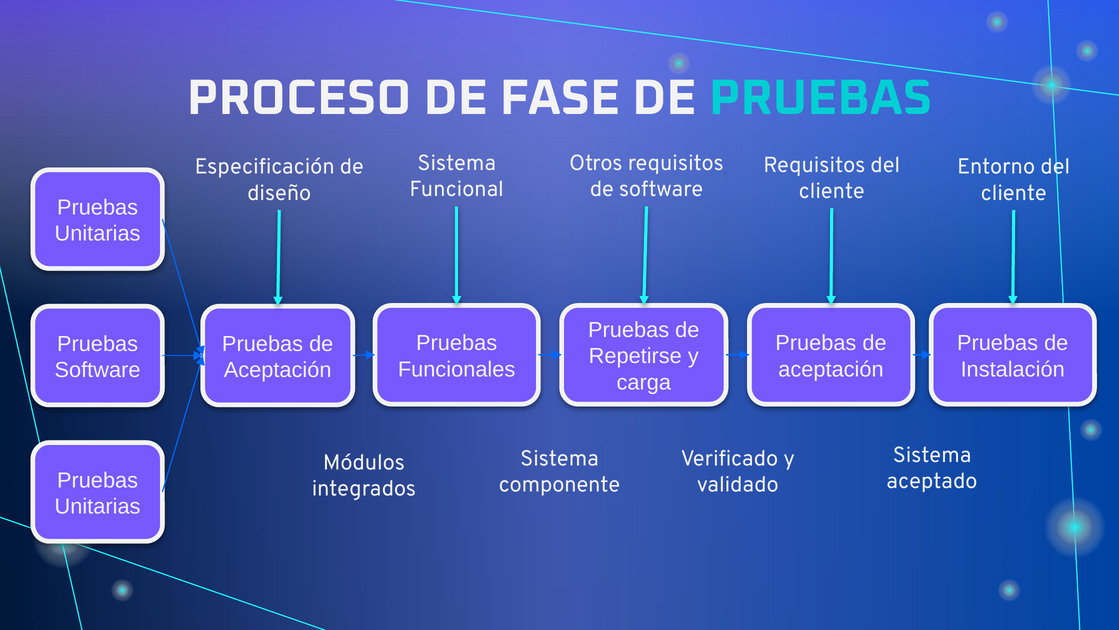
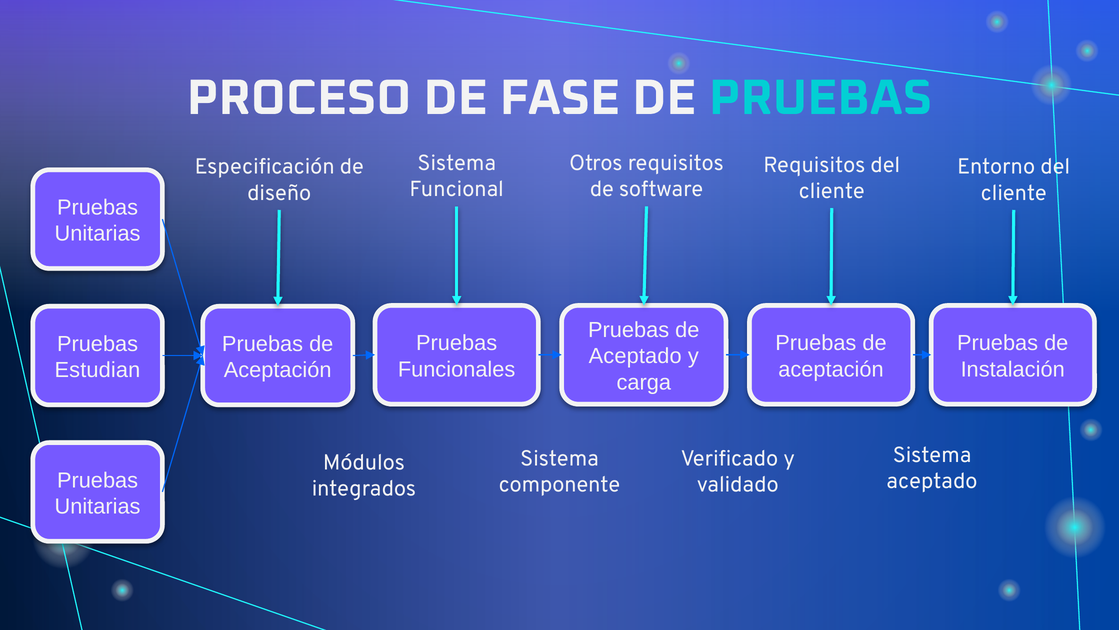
Repetirse: Repetirse -> Aceptado (635, 356)
Software: Software -> Estudian (97, 370)
